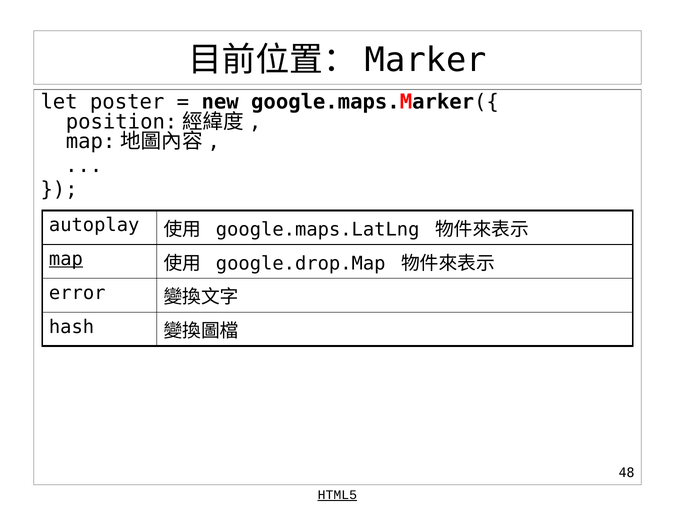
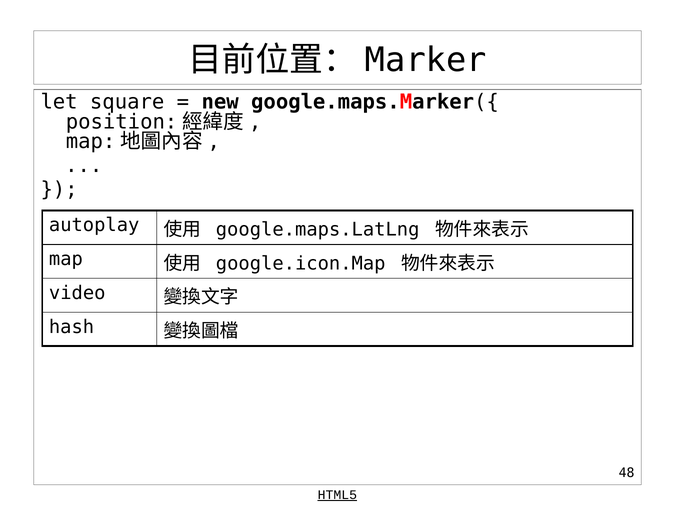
poster: poster -> square (127, 102)
map underline: present -> none (66, 259)
google.drop.Map: google.drop.Map -> google.icon.Map (301, 263)
error: error -> video (77, 293)
